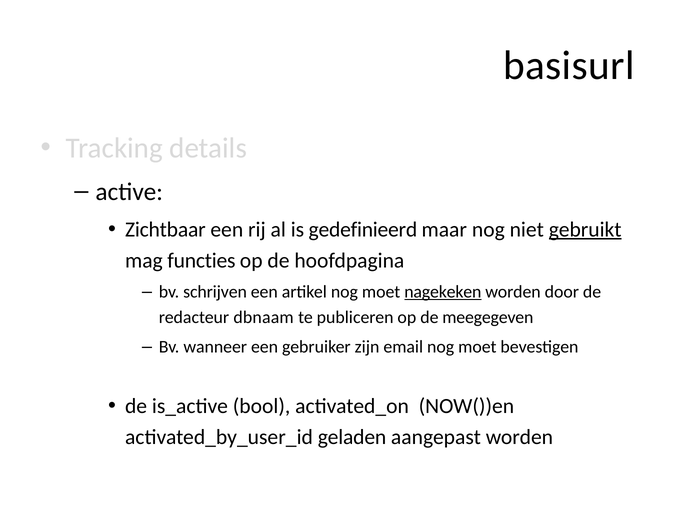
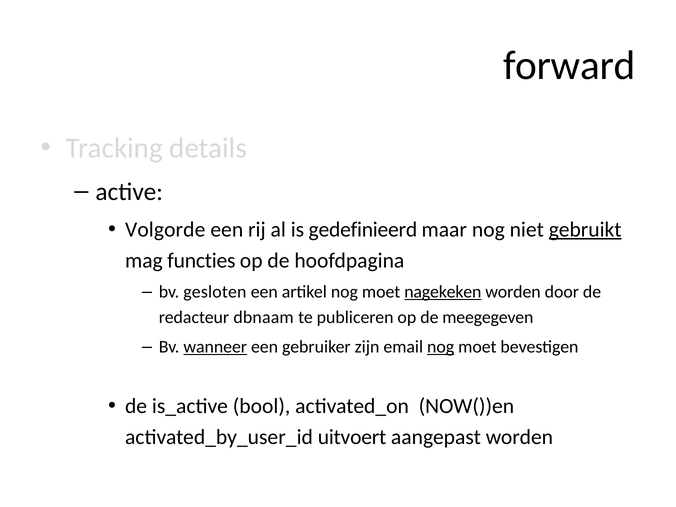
basisurl: basisurl -> forward (569, 65)
Zichtbaar: Zichtbaar -> Volgorde (165, 230)
schrijven: schrijven -> gesloten (215, 292)
wanneer underline: none -> present (215, 347)
nog underline: none -> present (441, 347)
geladen: geladen -> uitvoert (352, 437)
